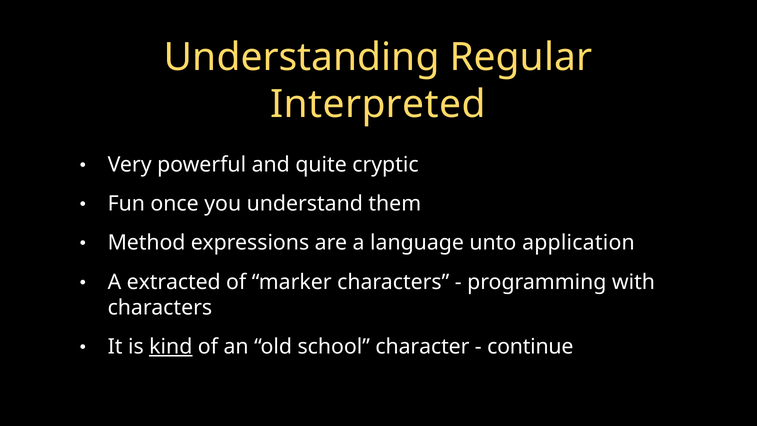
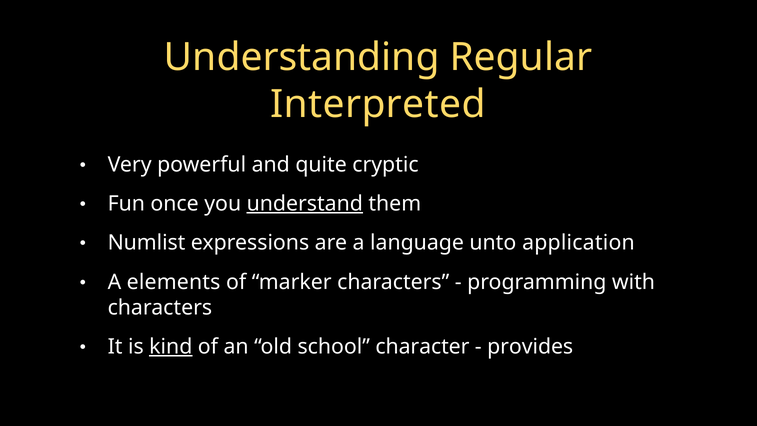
understand underline: none -> present (305, 204)
Method: Method -> Numlist (147, 243)
extracted: extracted -> elements (174, 282)
continue: continue -> provides (530, 347)
